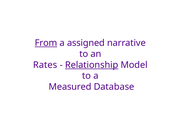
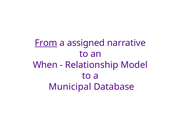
Rates: Rates -> When (45, 65)
Relationship underline: present -> none (92, 65)
Measured: Measured -> Municipal (70, 87)
